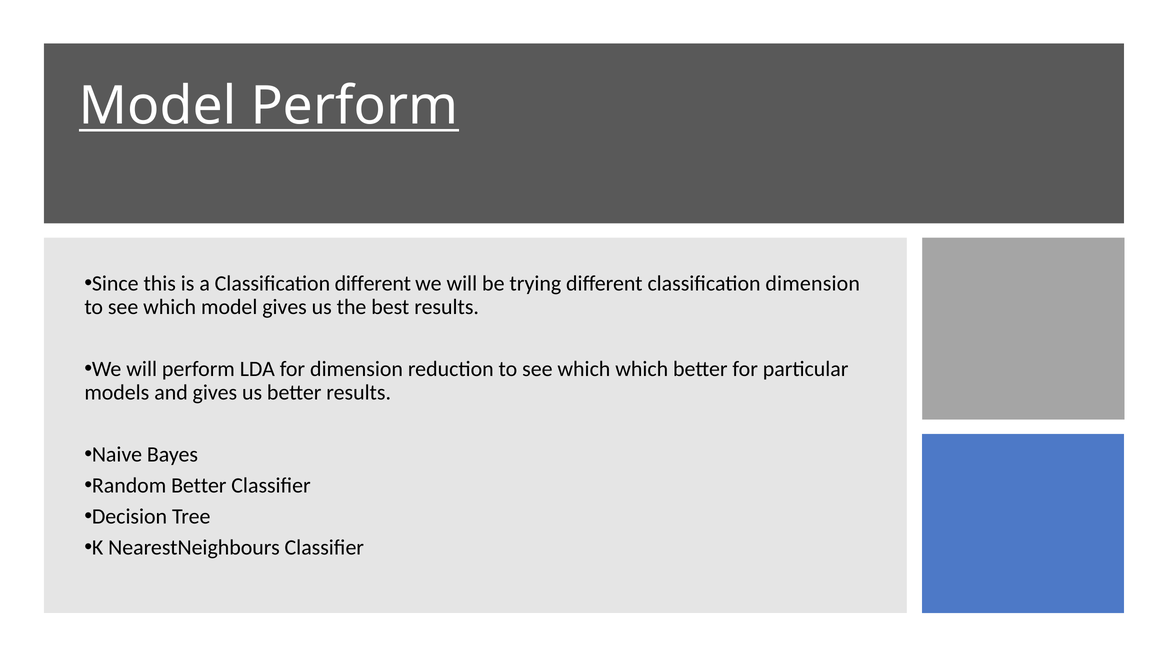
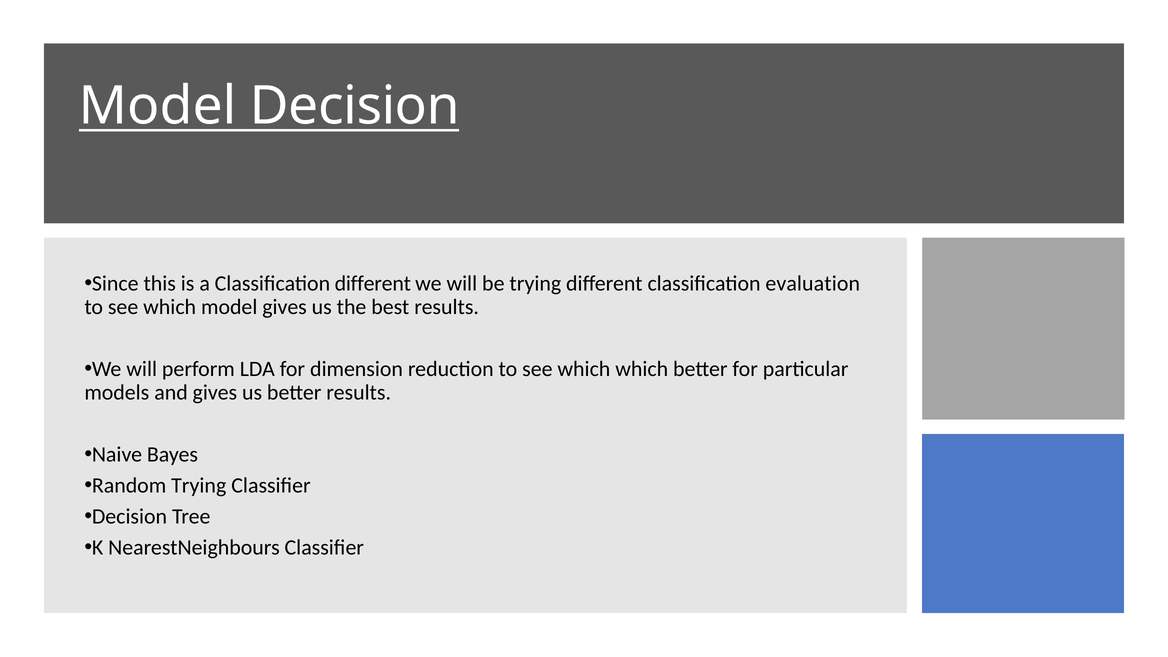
Model Perform: Perform -> Decision (355, 106)
classification dimension: dimension -> evaluation (813, 283)
Random Better: Better -> Trying (199, 485)
